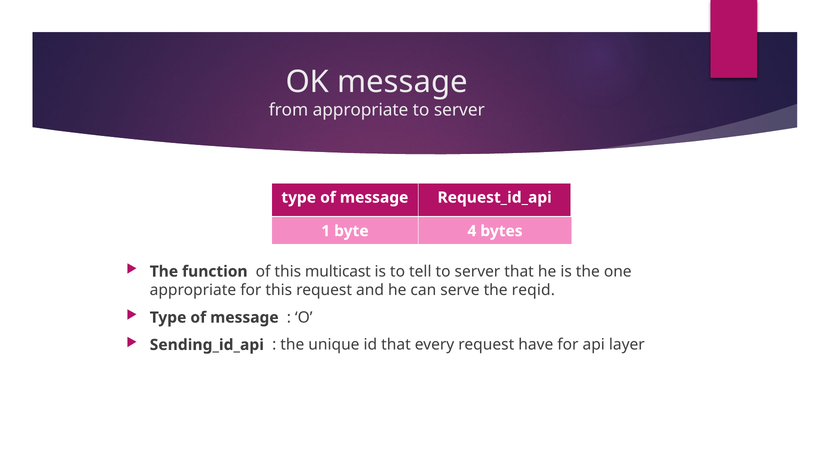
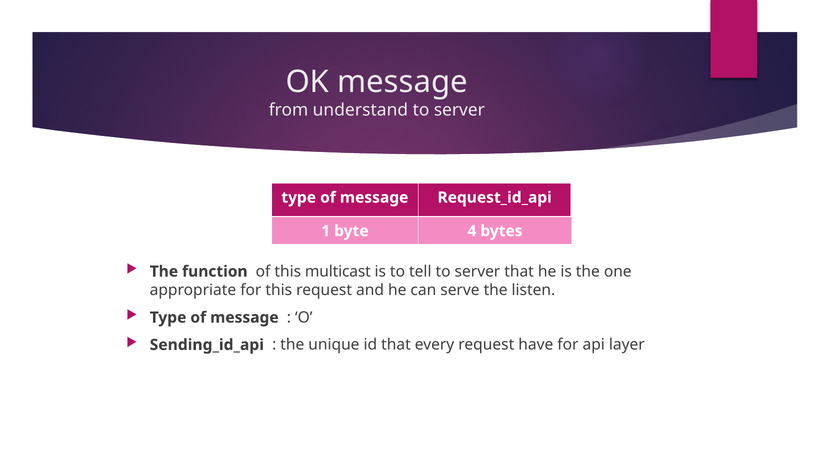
from appropriate: appropriate -> understand (360, 110)
reqid: reqid -> listen (533, 290)
